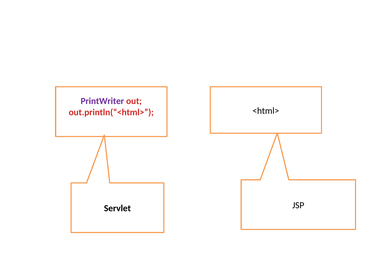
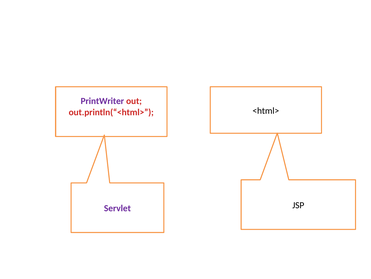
Servlet colour: black -> purple (117, 208)
